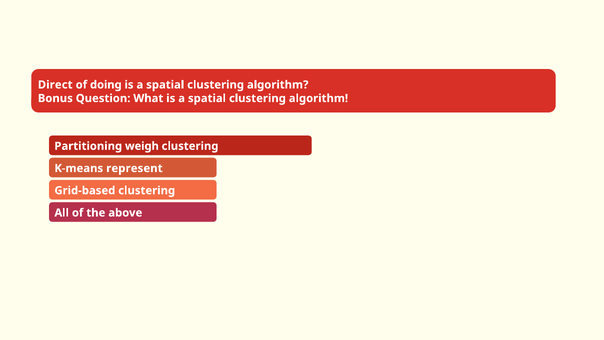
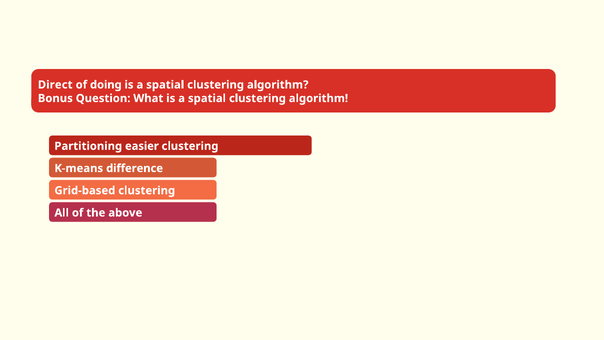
weigh: weigh -> easier (142, 146)
represent: represent -> difference (135, 168)
